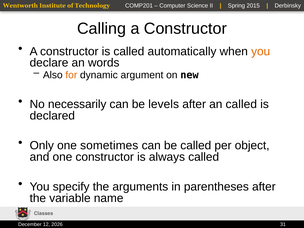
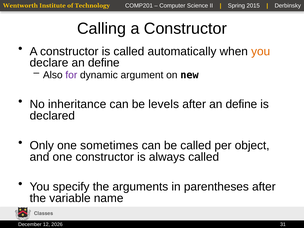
declare an words: words -> define (104, 63)
for colour: orange -> purple (71, 75)
necessarily: necessarily -> inheritance (77, 104)
after an called: called -> define (241, 104)
